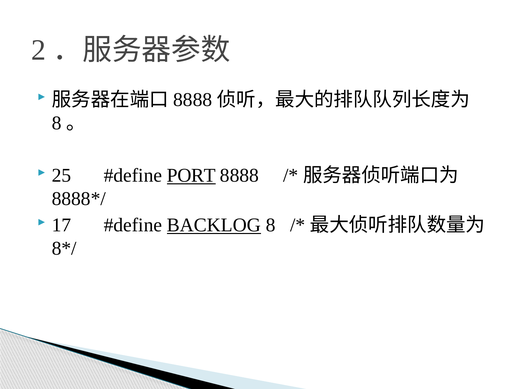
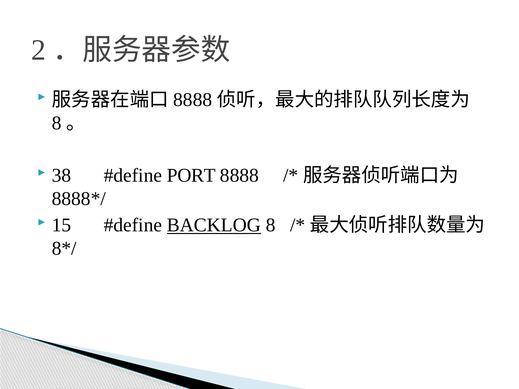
25: 25 -> 38 (62, 176)
PORT underline: present -> none (191, 176)
17: 17 -> 15 (62, 225)
